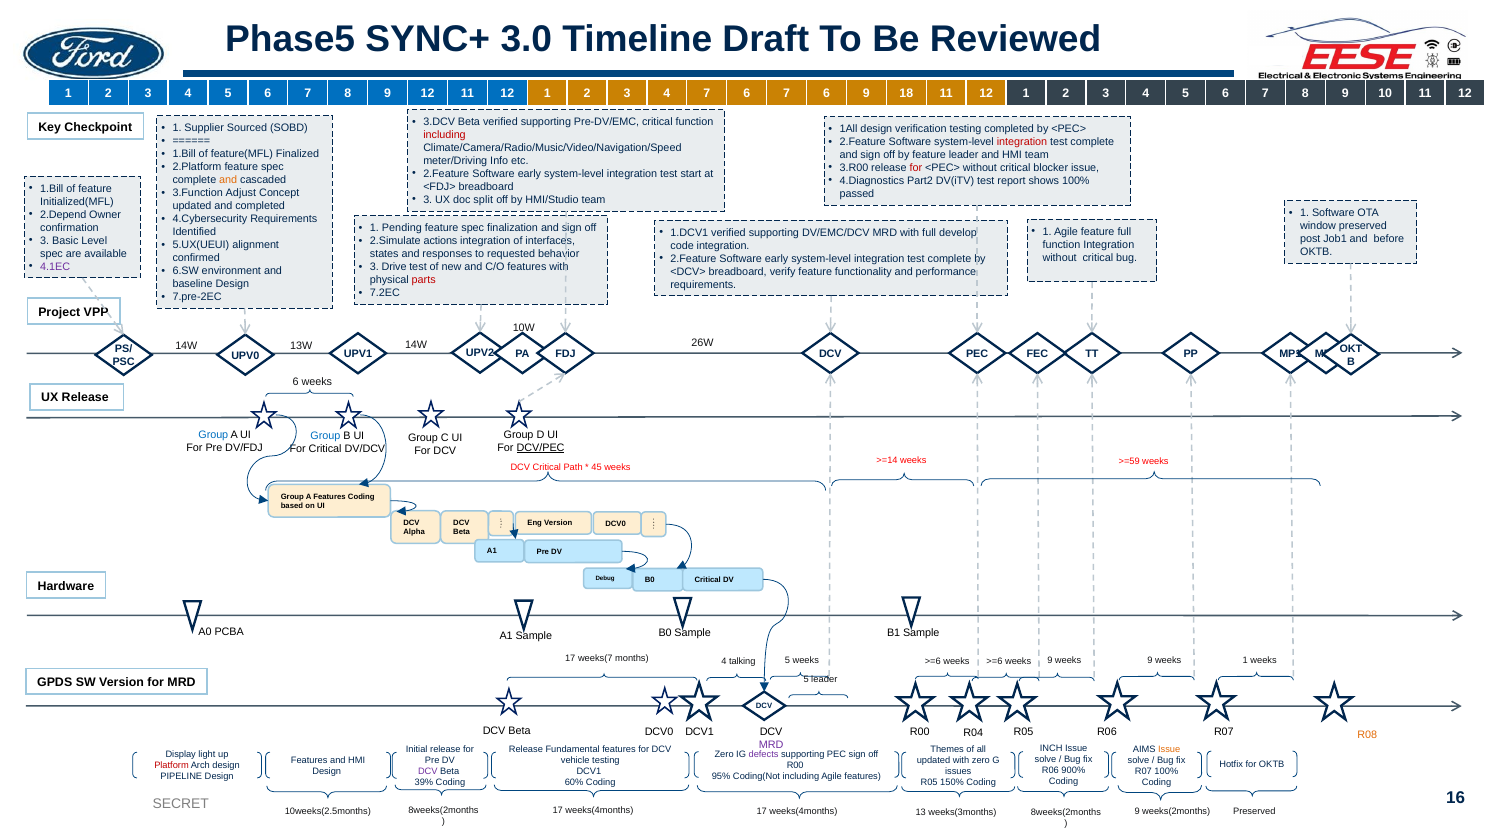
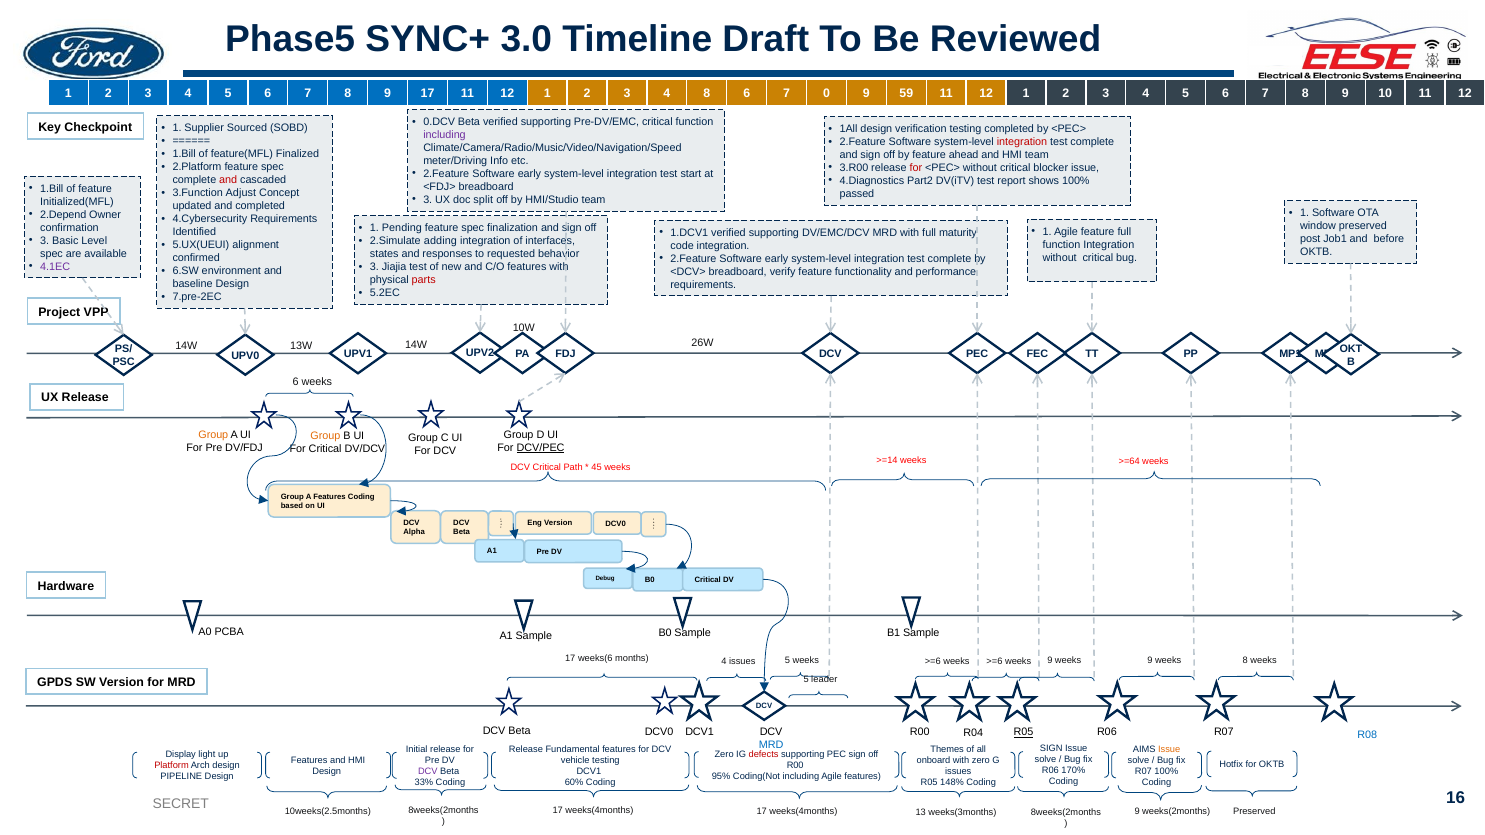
9 12: 12 -> 17 (428, 94)
4 7: 7 -> 8 (707, 94)
6 7 6: 6 -> 0 (827, 94)
18: 18 -> 59 (906, 94)
3.DCV: 3.DCV -> 0.DCV (439, 122)
including colour: red -> purple (445, 135)
feature leader: leader -> ahead (964, 155)
and colour: orange -> red (228, 180)
develop: develop -> maturity (958, 233)
actions: actions -> adding (440, 241)
Drive: Drive -> Jiajia (394, 267)
7.2EC: 7.2EC -> 5.2EC (385, 293)
Group colour: blue -> orange (213, 435)
Group colour: blue -> orange (325, 437)
>=59: >=59 -> >=64 (1129, 462)
weeks(7: weeks(7 -> weeks(6 (595, 659)
4 talking: talking -> issues (742, 662)
weeks 1: 1 -> 8 (1245, 660)
R05 underline: none -> present (1023, 732)
R08 colour: orange -> blue (1367, 735)
MRD colour: purple -> blue (771, 745)
INCH: INCH -> SIGN (1051, 749)
defects colour: purple -> red (764, 754)
updated: updated -> onboard (934, 760)
900%: 900% -> 170% (1073, 771)
150%: 150% -> 148% (952, 783)
39%: 39% -> 33% (424, 783)
